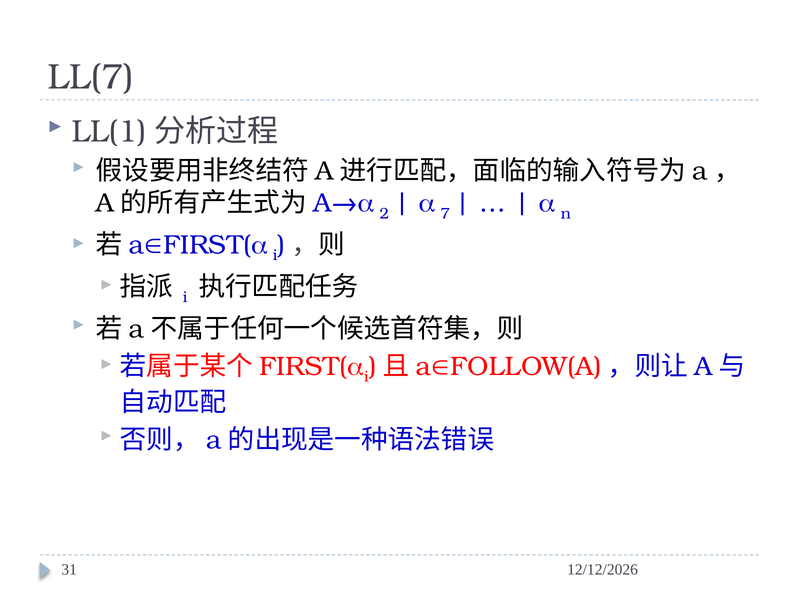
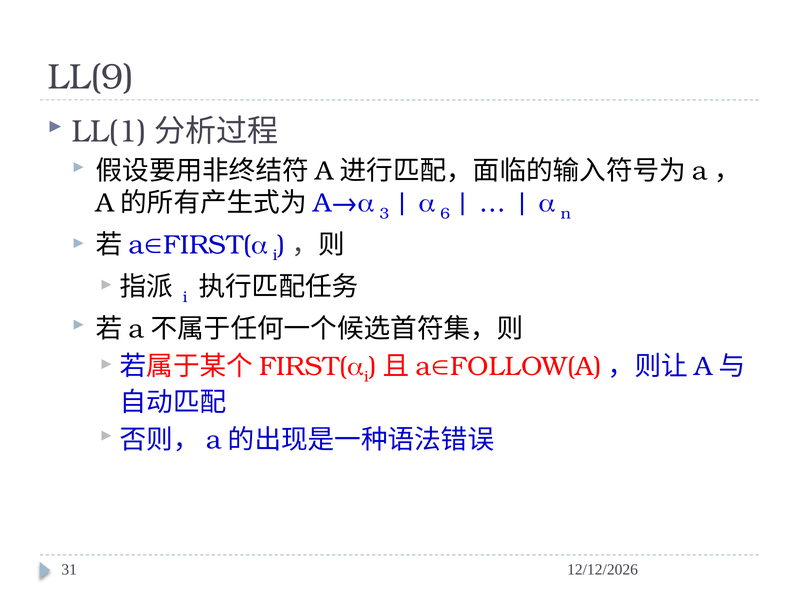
LL(7: LL(7 -> LL(9 (91, 77)
2: 2 -> 3 (384, 214)
7: 7 -> 6 (445, 214)
